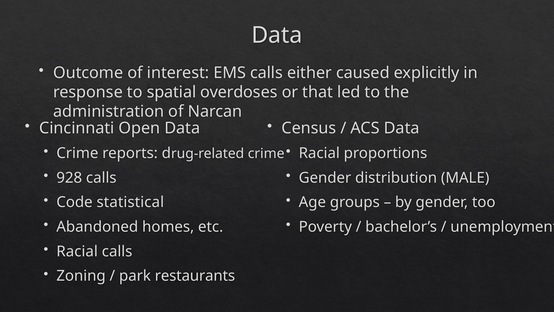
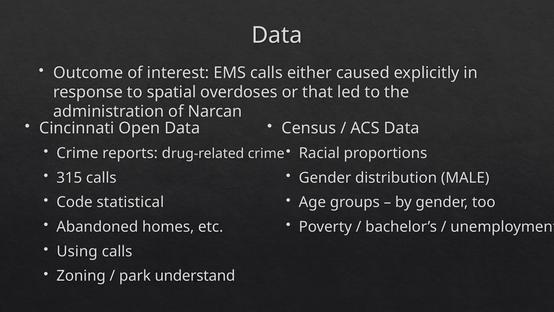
928: 928 -> 315 (69, 178)
Racial: Racial -> Using (77, 251)
restaurants: restaurants -> understand (195, 276)
